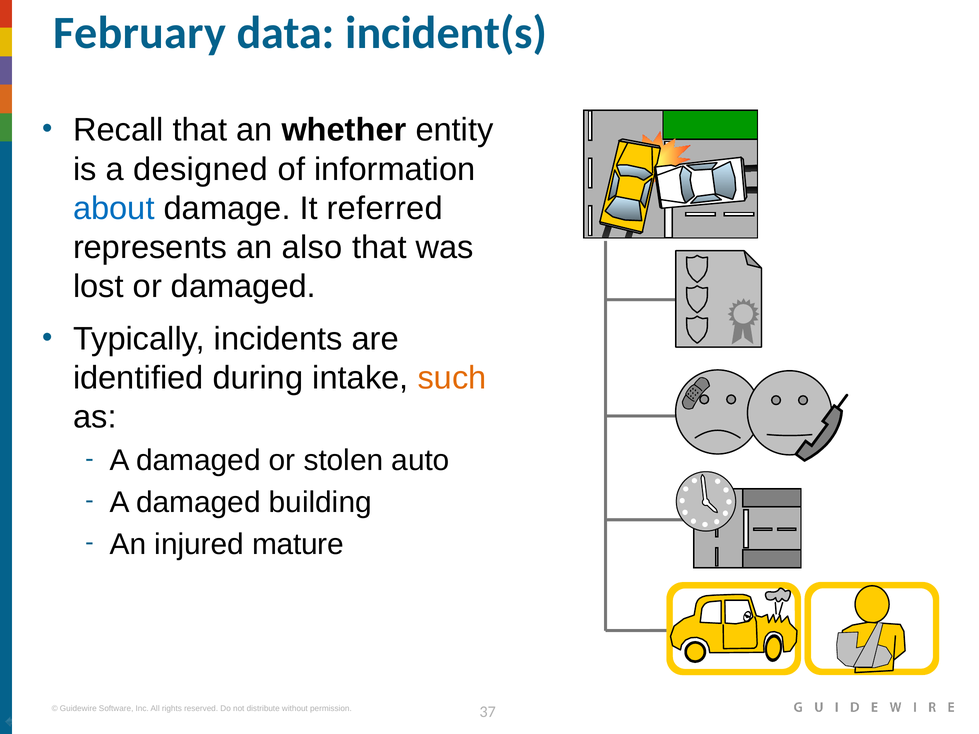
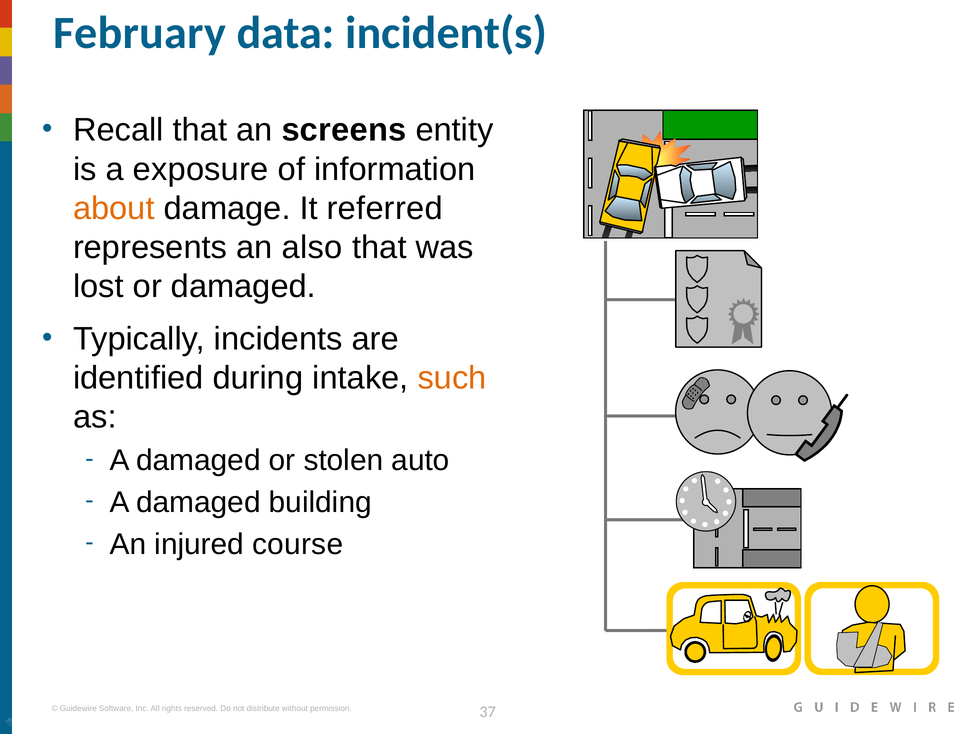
whether: whether -> screens (344, 130)
designed: designed -> exposure (201, 169)
about colour: blue -> orange (114, 208)
mature: mature -> course (298, 544)
